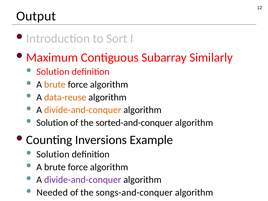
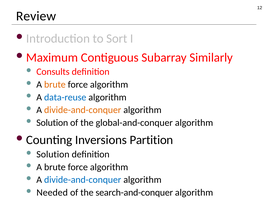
Output: Output -> Review (36, 16)
Solution: Solution -> Consults (53, 72)
data-reuse colour: orange -> blue (65, 97)
sorted-and-conquer: sorted-and-conquer -> global-and-conquer (134, 123)
Example: Example -> Partition (151, 140)
divide-and-conquer colour: purple -> blue (83, 180)
songs-and-conquer: songs-and-conquer -> search-and-conquer (134, 192)
